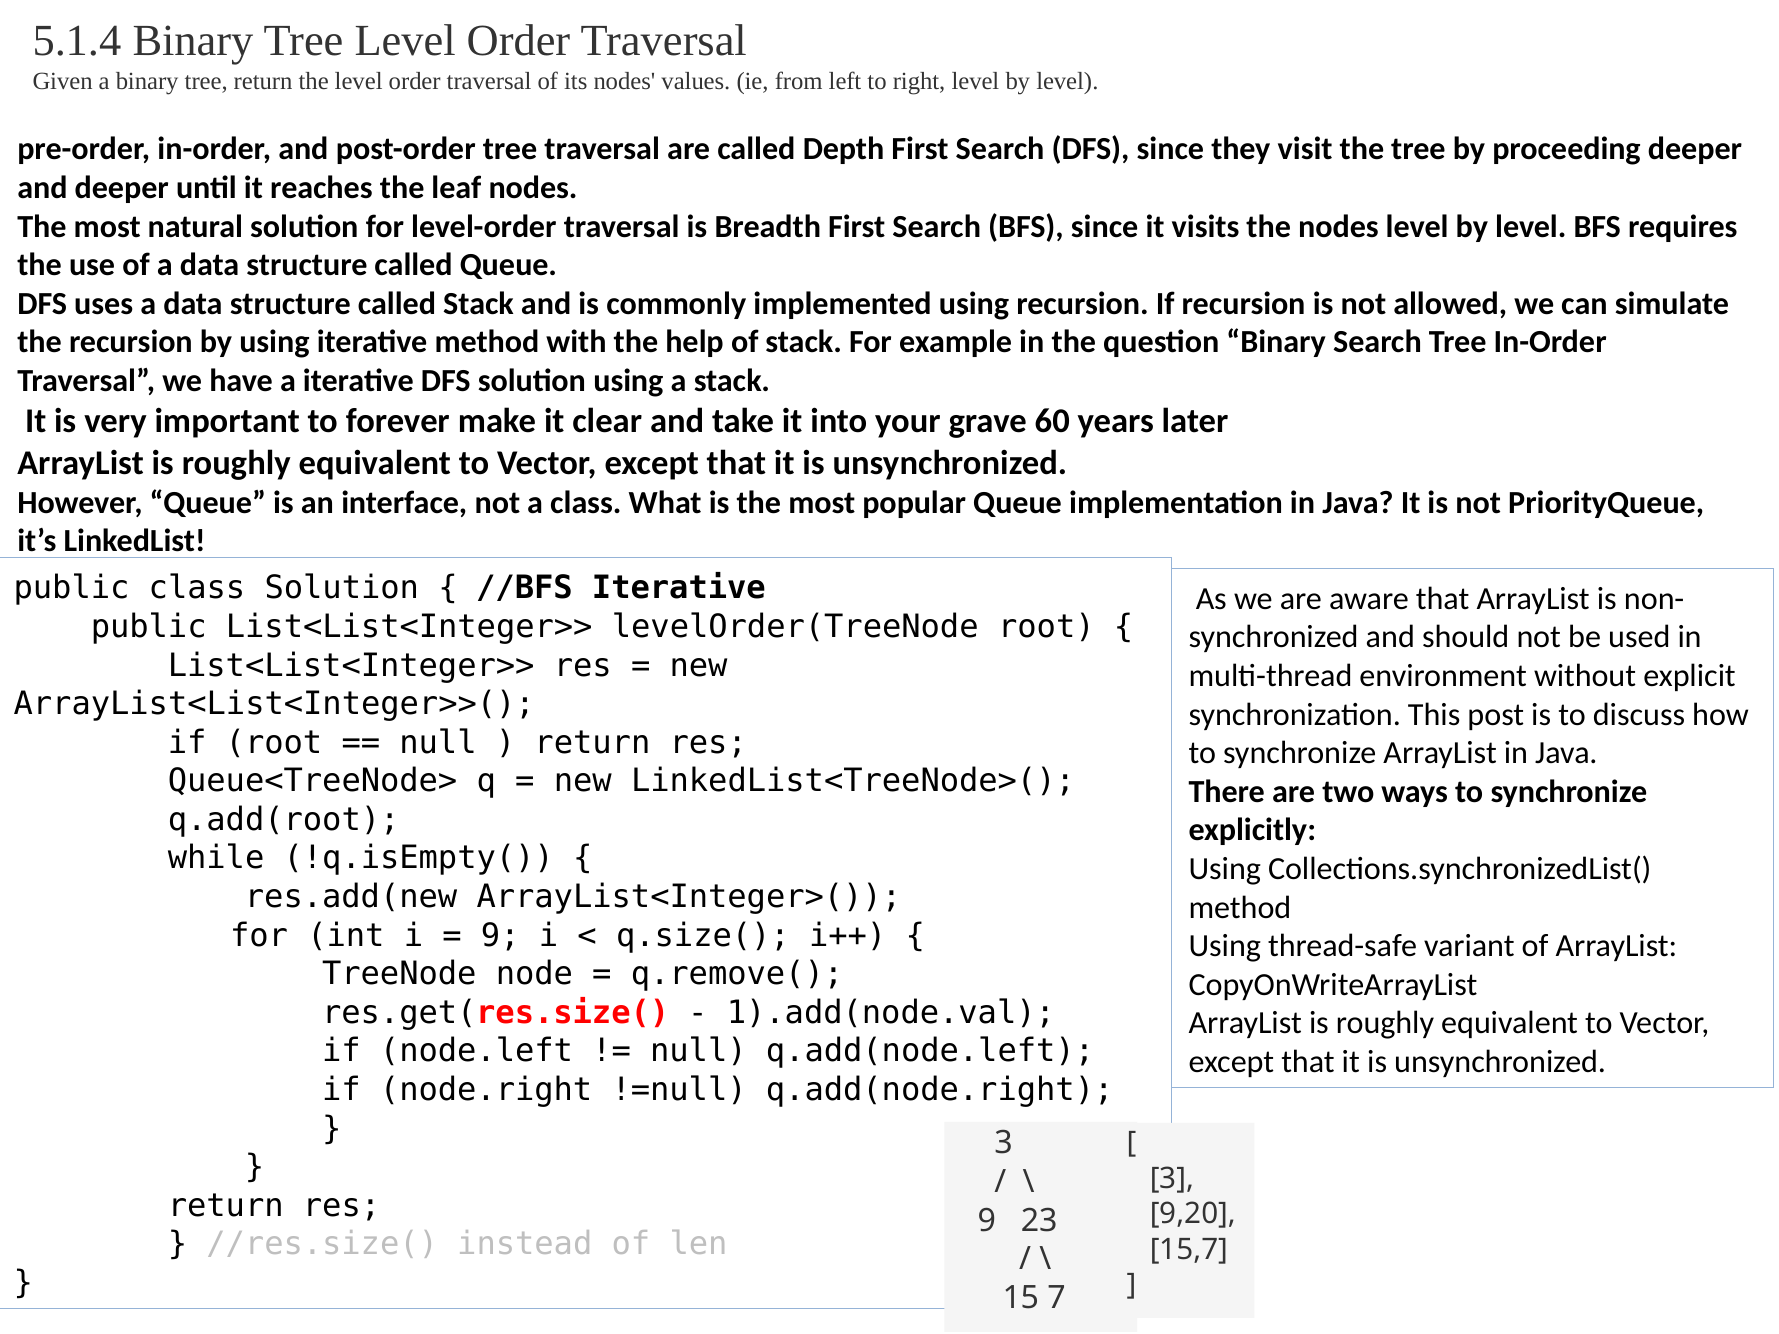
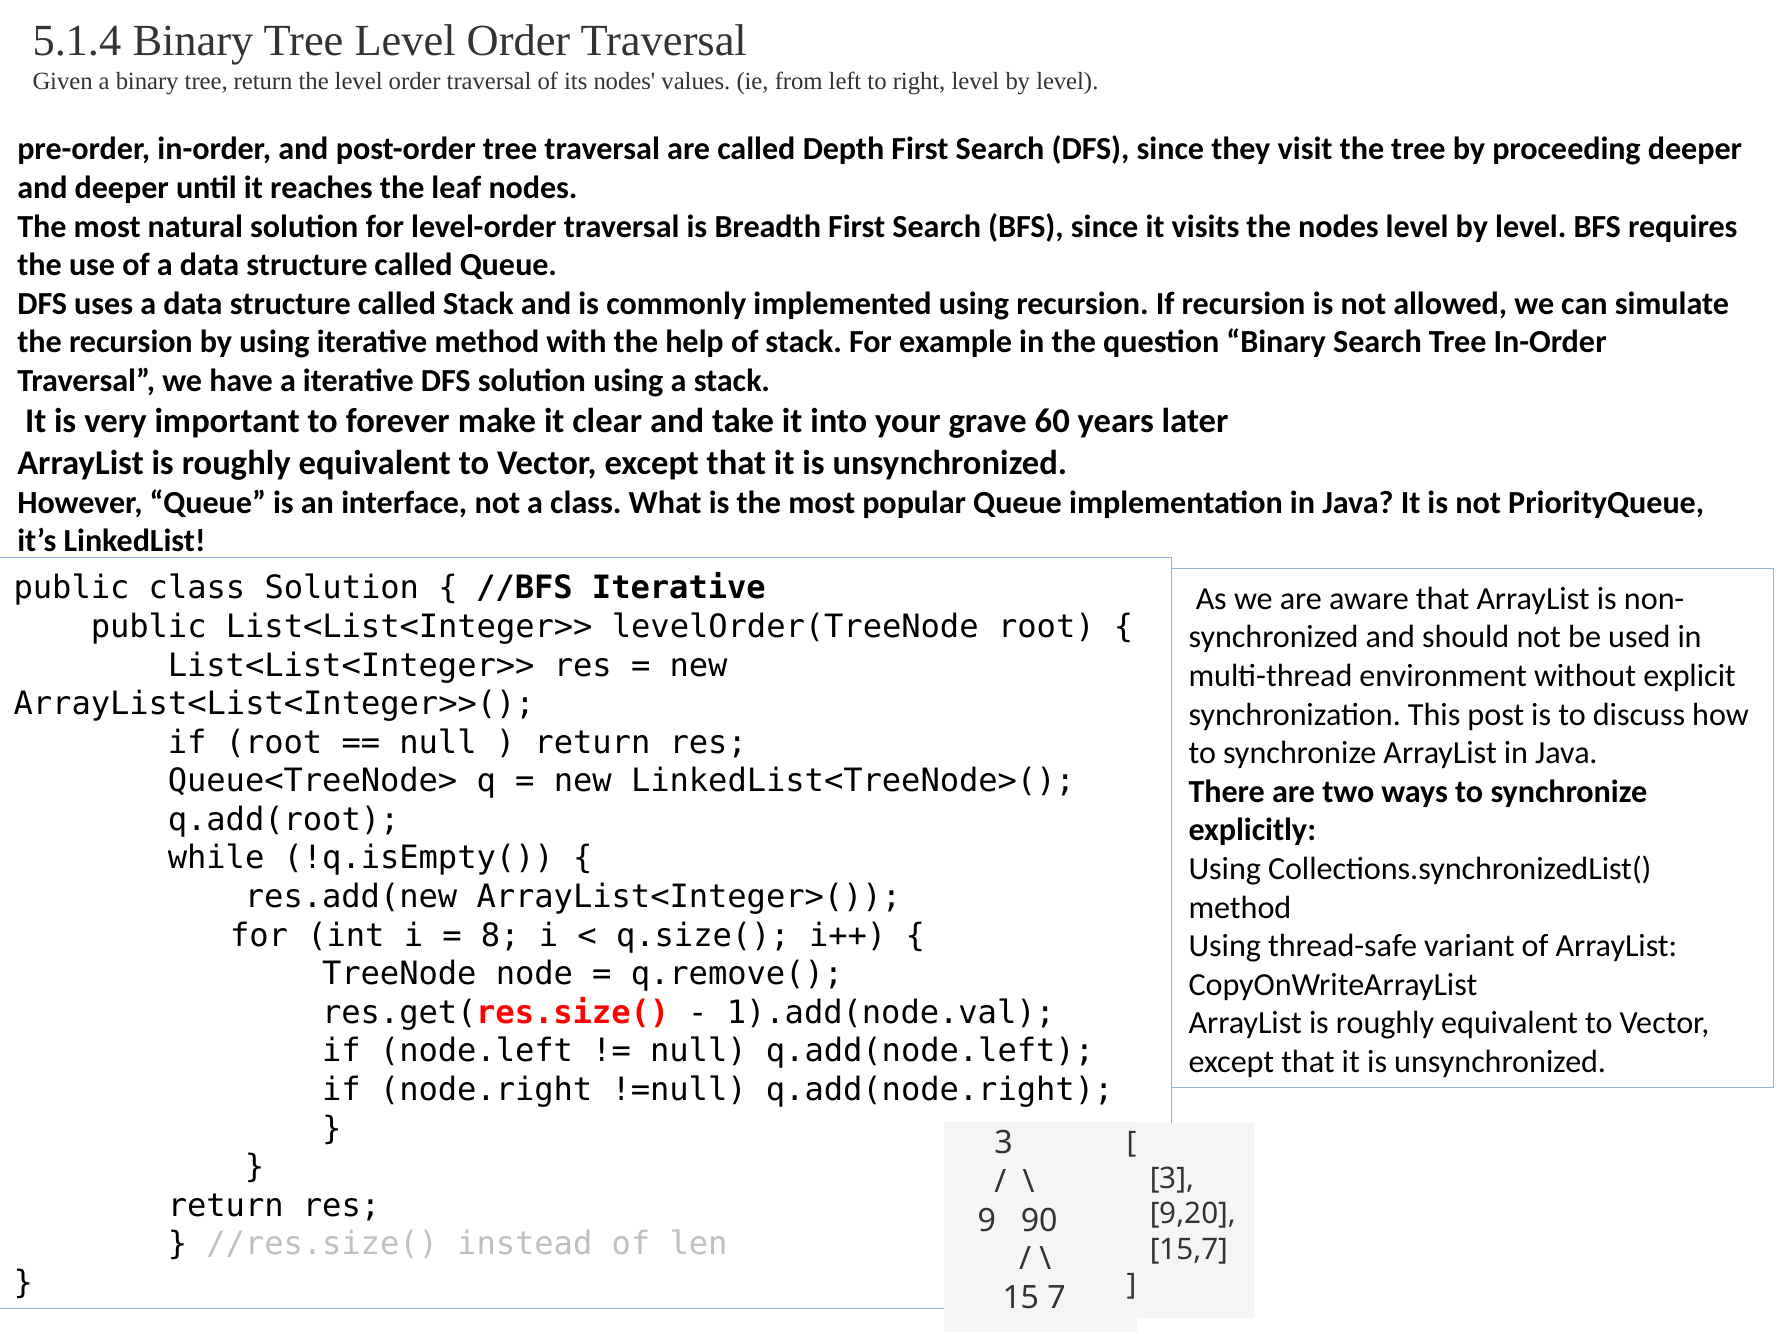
9: 9 -> 8 (500, 936)
23: 23 -> 90 (1039, 1221)
